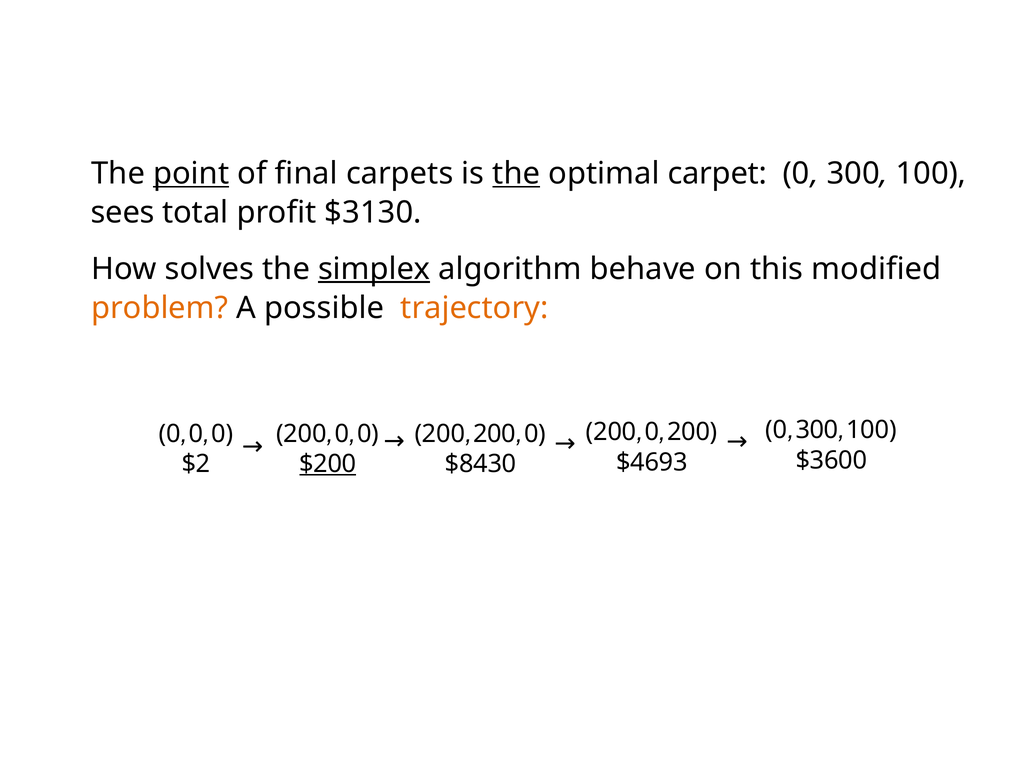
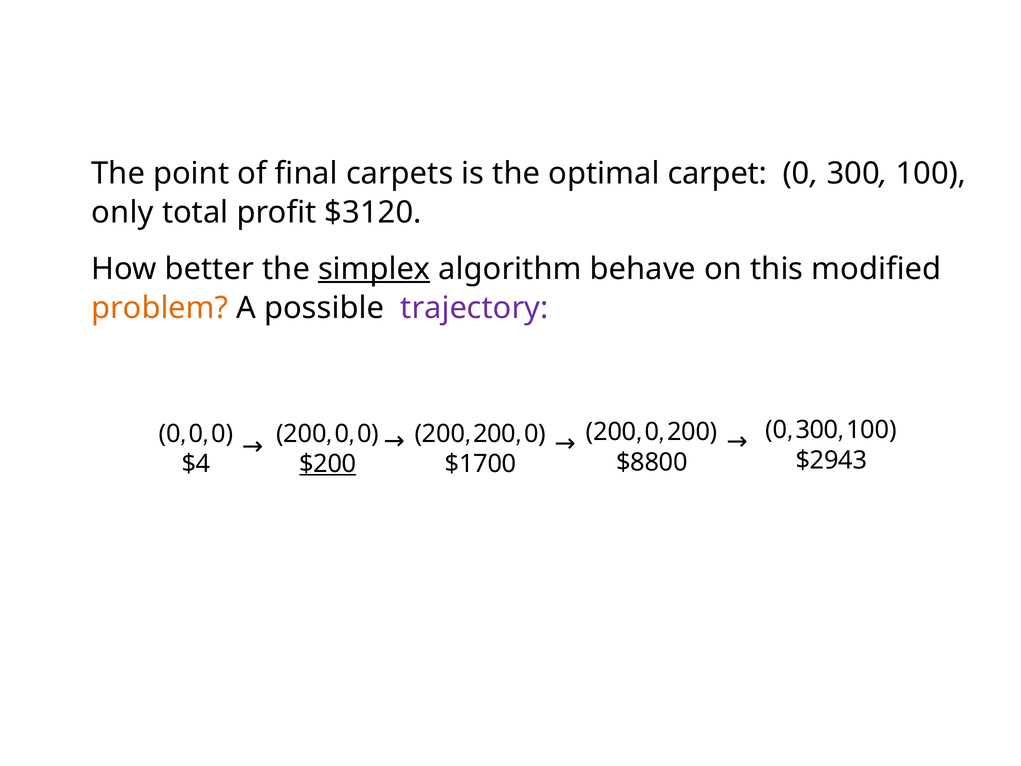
point underline: present -> none (191, 173)
the underline: present -> none (516, 173)
sees: sees -> only (122, 213)
$3130: $3130 -> $3120 (373, 213)
solves: solves -> better (209, 269)
trajectory colour: orange -> purple (474, 308)
$3600: $3600 -> $2943 (831, 461)
$4693: $4693 -> $8800 (652, 463)
$2: $2 -> $4 (196, 464)
$8430: $8430 -> $1700 (481, 464)
